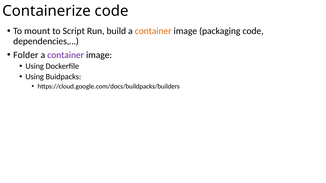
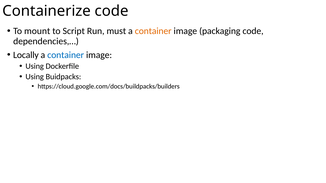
build: build -> must (116, 31)
Folder: Folder -> Locally (26, 55)
container colour: purple -> blue (66, 55)
